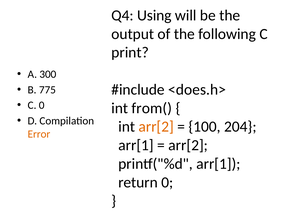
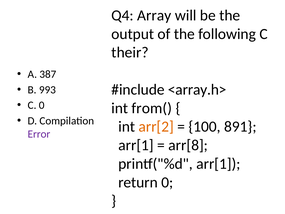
Using: Using -> Array (154, 15)
print: print -> their (130, 52)
300: 300 -> 387 (48, 74)
<does.h>: <does.h> -> <array.h> (197, 89)
775: 775 -> 993 (47, 90)
204: 204 -> 891 (240, 127)
Error colour: orange -> purple (39, 134)
arr[2: arr[2 -> arr[8 (188, 145)
